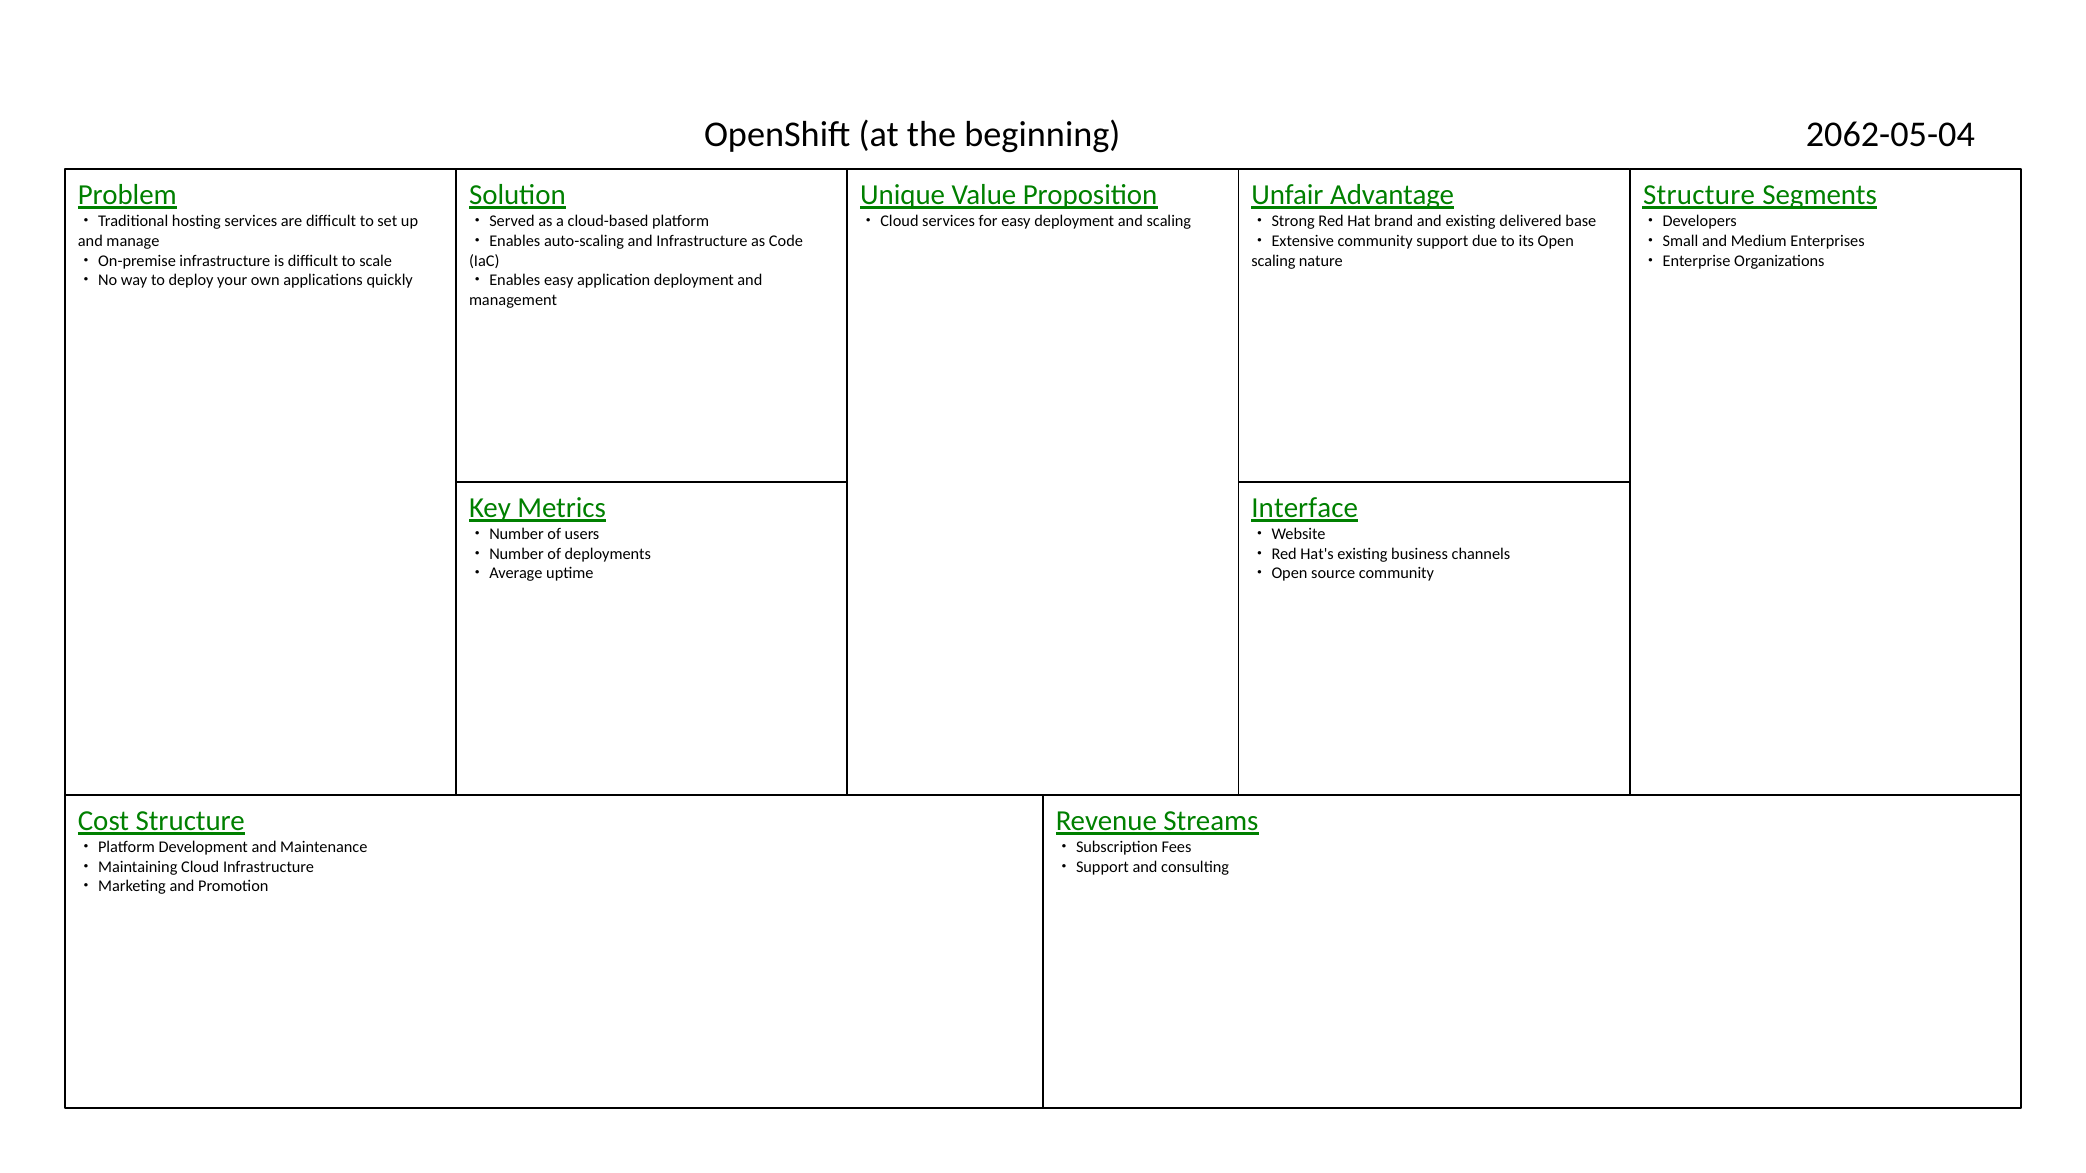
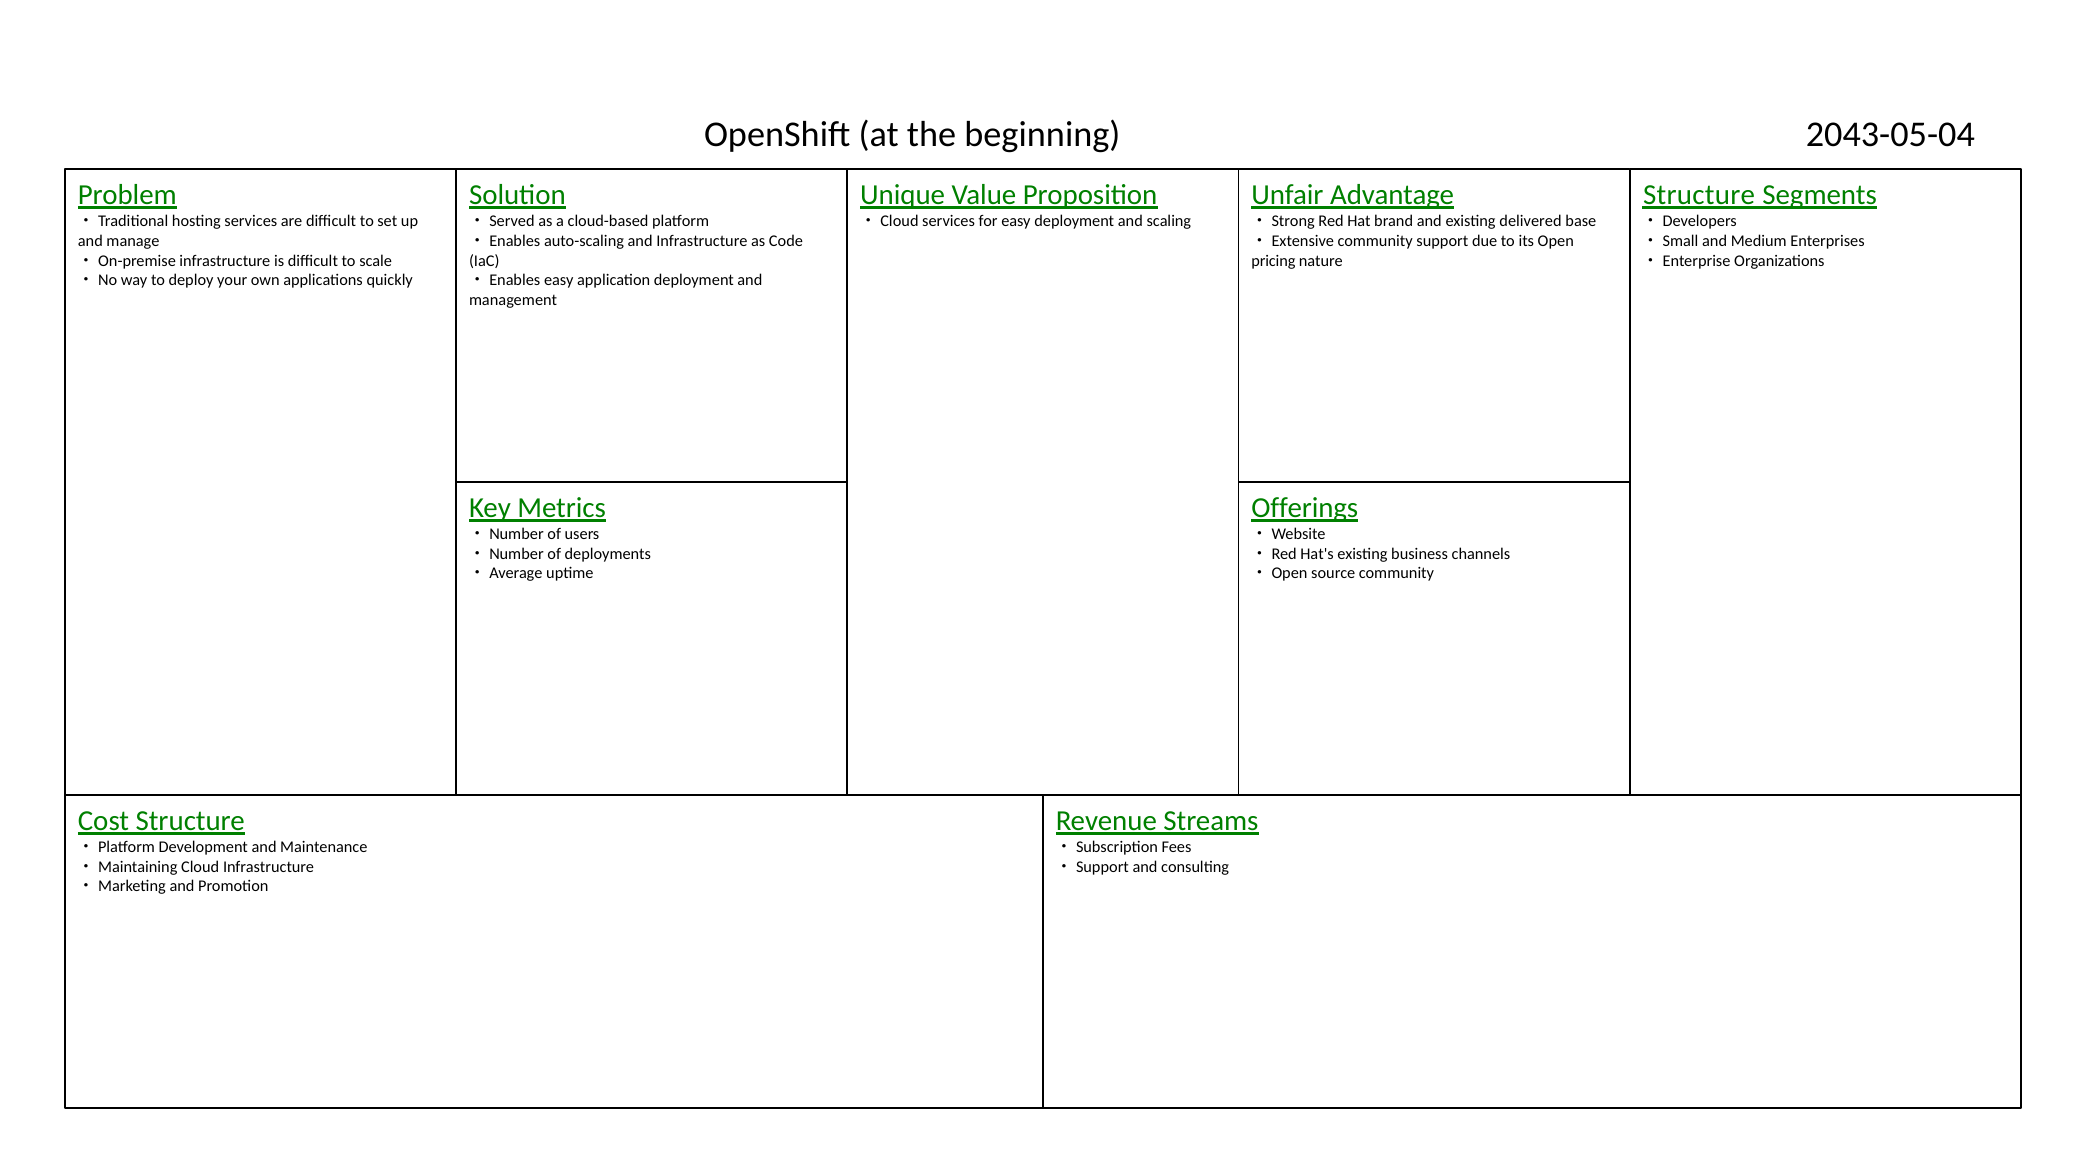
2062-05-04: 2062-05-04 -> 2043-05-04 (1890, 135)
scaling: scaling -> pricing (1273, 261)
Interface: Interface -> Offerings (1305, 508)
